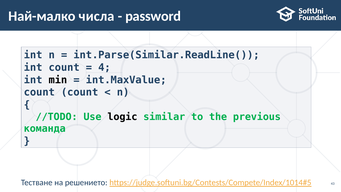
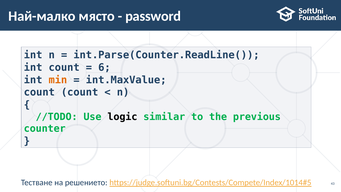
числа: числа -> място (97, 16)
int.Parse(Similar.ReadLine(: int.Parse(Similar.ReadLine( -> int.Parse(Counter.ReadLine( (166, 55)
4: 4 -> 6 (104, 67)
min colour: black -> orange (58, 80)
команда: команда -> counter (45, 129)
